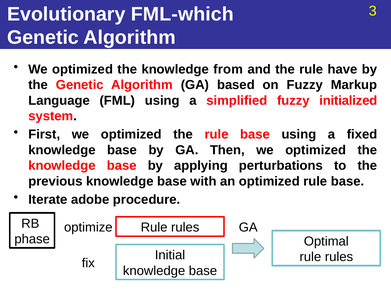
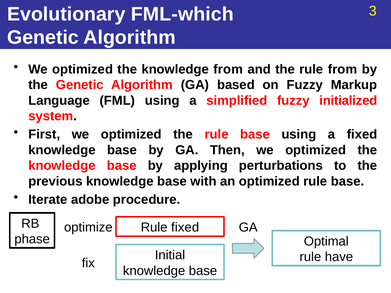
rule have: have -> from (342, 69)
rules: rules -> fixed (185, 228)
rules: rules -> have (339, 257)
